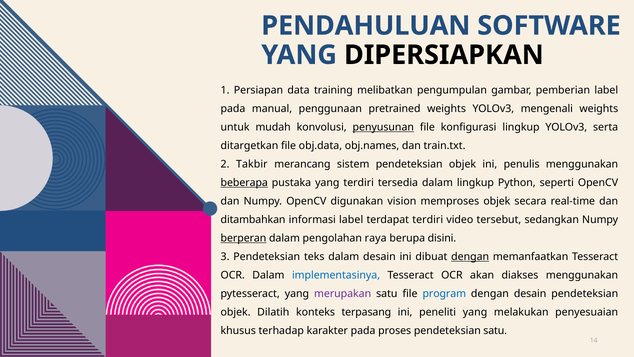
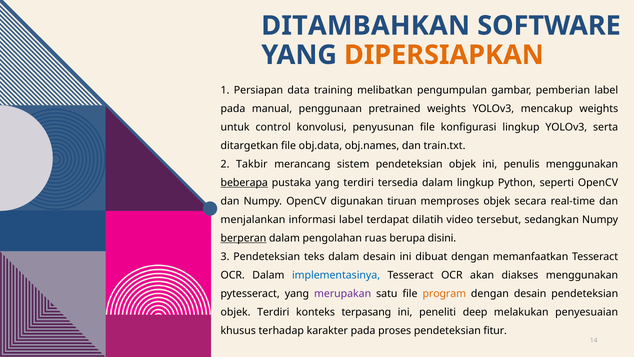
PENDAHULUAN: PENDAHULUAN -> DITAMBAHKAN (366, 26)
DIPERSIAPKAN colour: black -> orange (444, 55)
mengenali: mengenali -> mencakup (547, 108)
mudah: mudah -> control (273, 127)
penyusunan underline: present -> none (383, 127)
vision: vision -> tiruan (402, 201)
ditambahkan: ditambahkan -> menjalankan (253, 219)
terdapat terdiri: terdiri -> dilatih (428, 219)
raya: raya -> ruas (376, 238)
dengan underline: present -> none (470, 256)
program colour: blue -> orange (444, 293)
objek Dilatih: Dilatih -> Terdiri (273, 312)
peneliti yang: yang -> deep (475, 312)
pendeteksian satu: satu -> fitur (495, 330)
